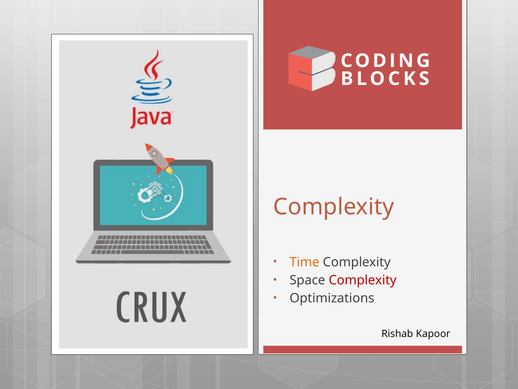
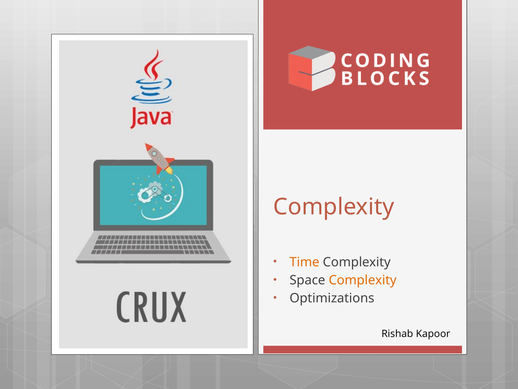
Complexity colour: red -> orange (363, 280)
